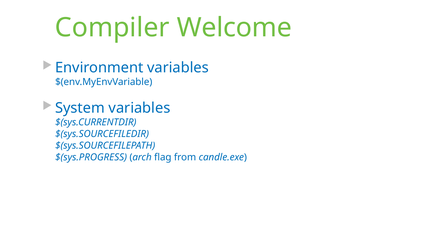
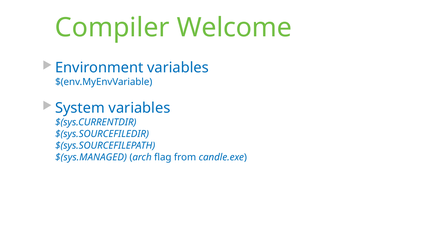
$(sys.PROGRESS: $(sys.PROGRESS -> $(sys.MANAGED (91, 157)
